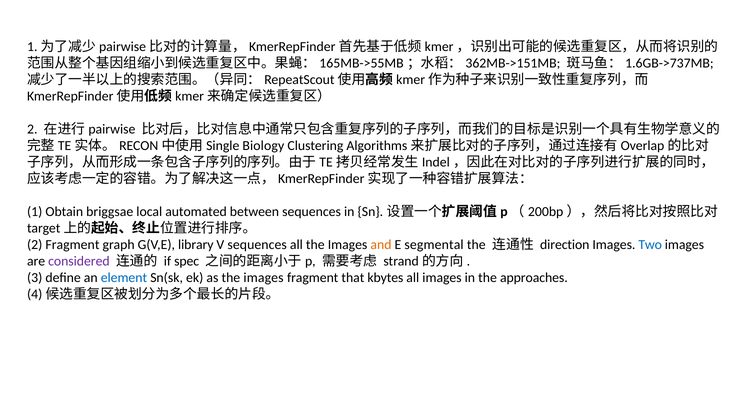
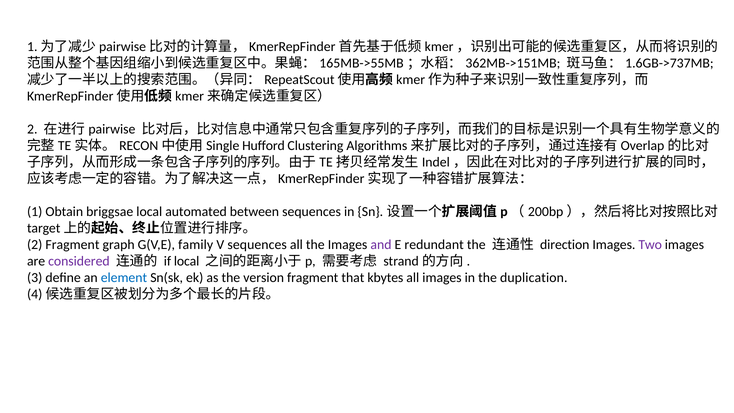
Biology: Biology -> Hufford (263, 146)
library: library -> family (196, 245)
and colour: orange -> purple (381, 245)
segmental: segmental -> redundant (434, 245)
Two colour: blue -> purple (650, 245)
if spec: spec -> local (187, 261)
as the images: images -> version (264, 278)
approaches: approaches -> duplication (534, 278)
